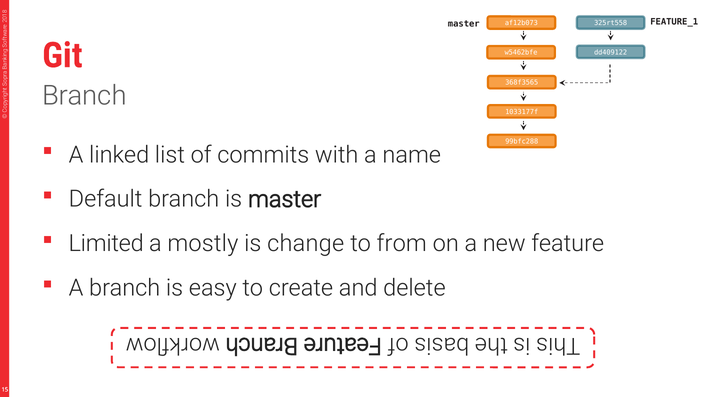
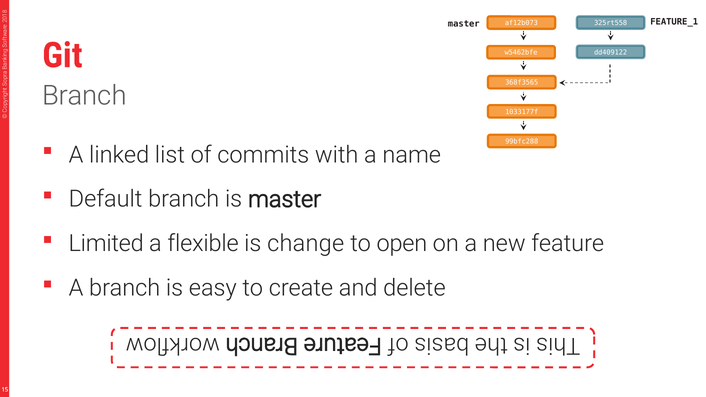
mostly: mostly -> flexible (203, 244)
from: from -> open (402, 244)
